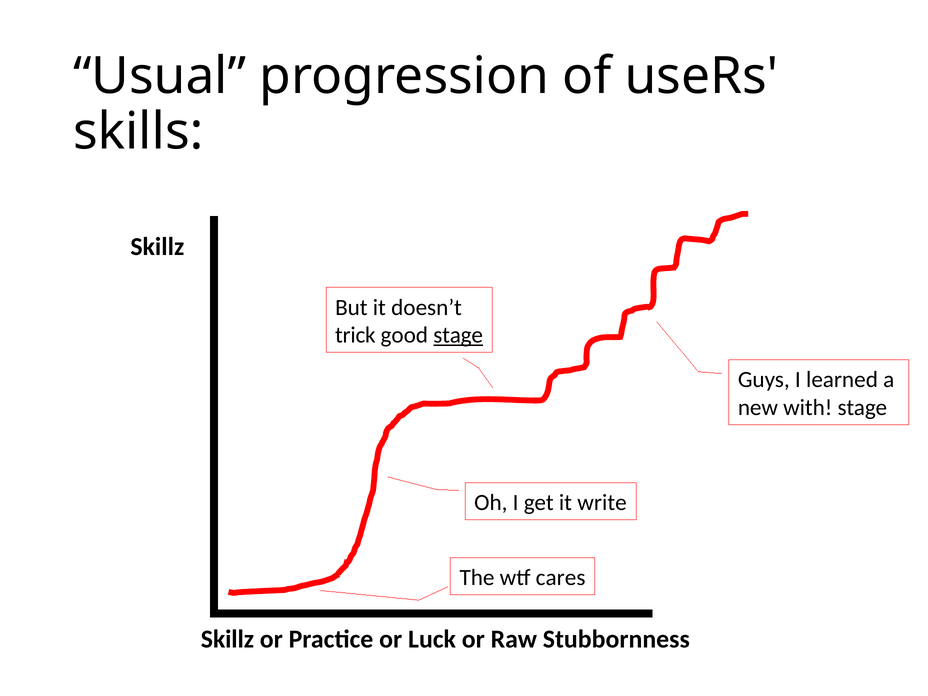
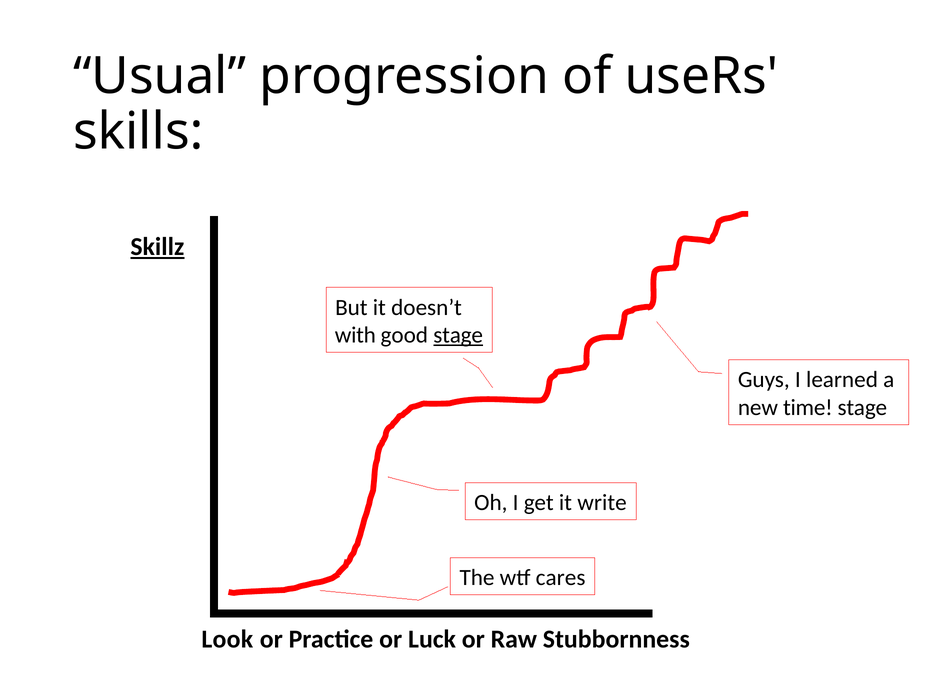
Skillz underline: none -> present (157, 247)
trick: trick -> with (355, 335)
with: with -> time (808, 408)
Skillz: Skillz -> Look (227, 639)
